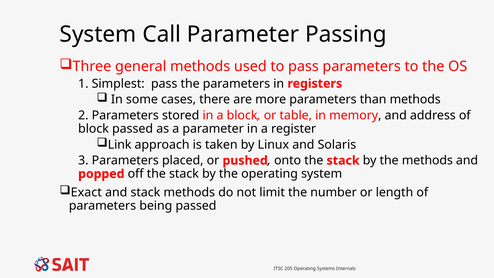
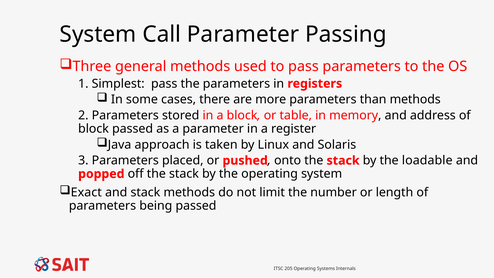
Link: Link -> Java (120, 145)
the methods: methods -> loadable (427, 160)
